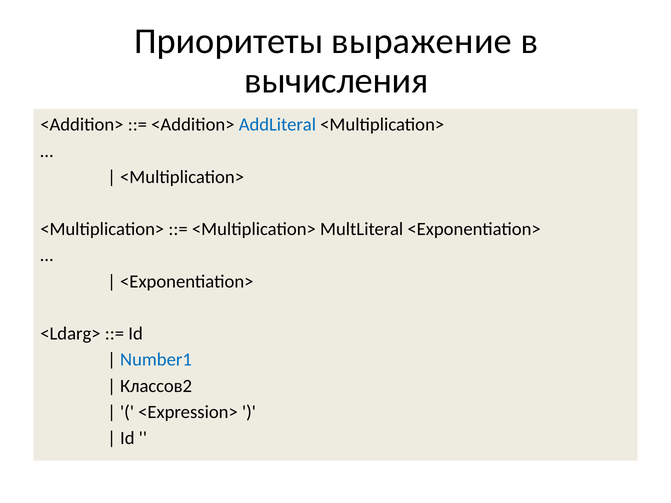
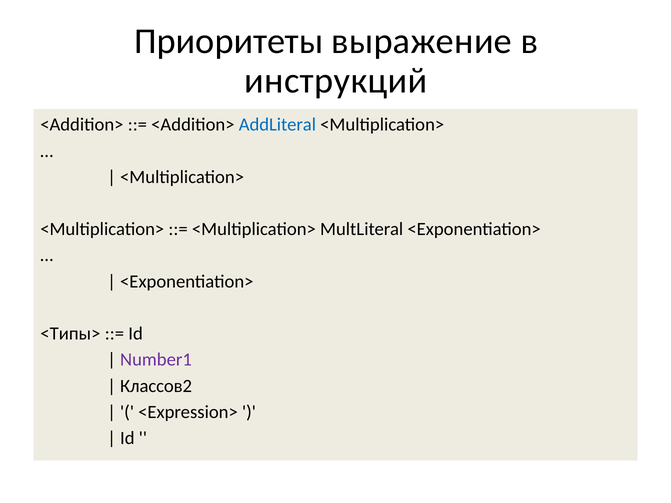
вычисления: вычисления -> инструкций (336, 81)
<Ldarg>: <Ldarg> -> <Типы> (70, 334)
Number1 colour: blue -> purple (156, 360)
